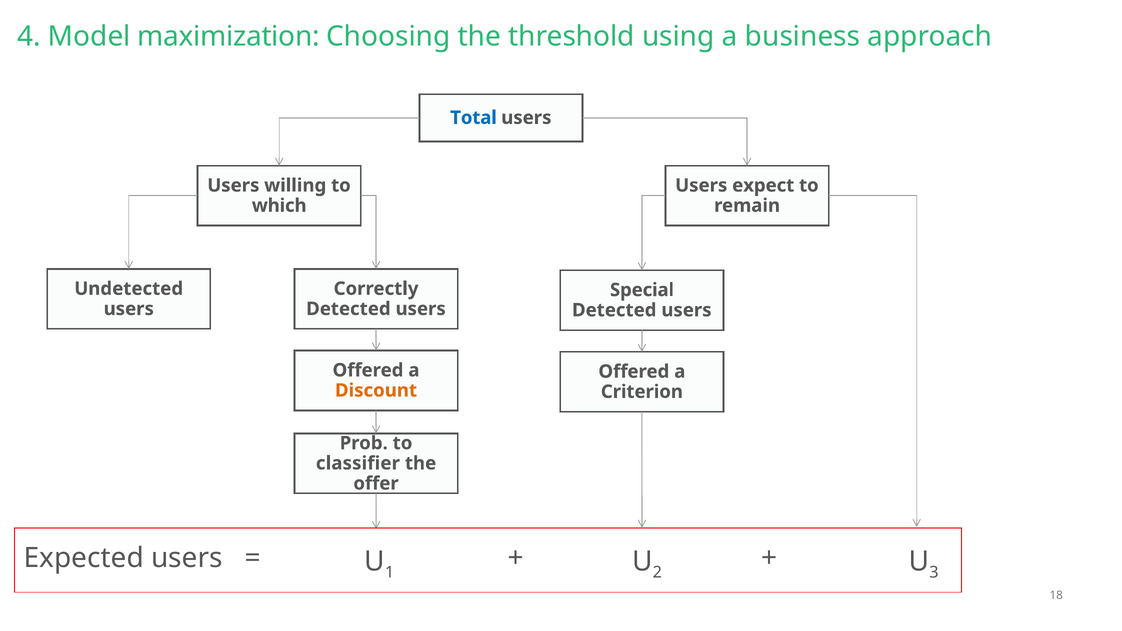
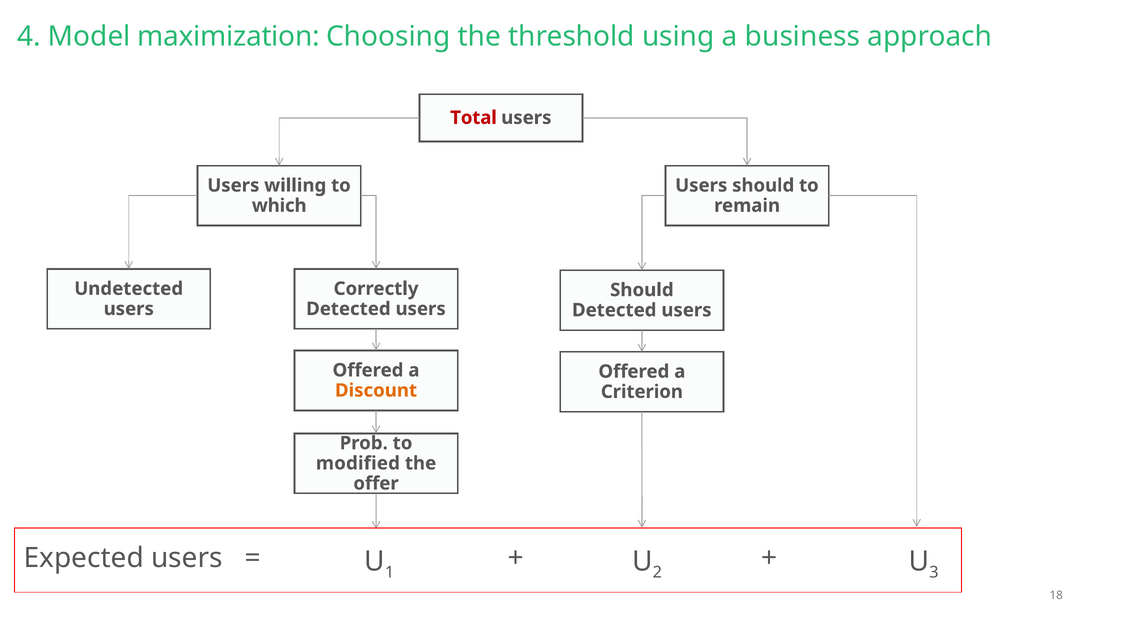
Total colour: blue -> red (474, 118)
expect: expect -> should (763, 185)
Special: Special -> Should (642, 290)
classifier: classifier -> modified (358, 463)
